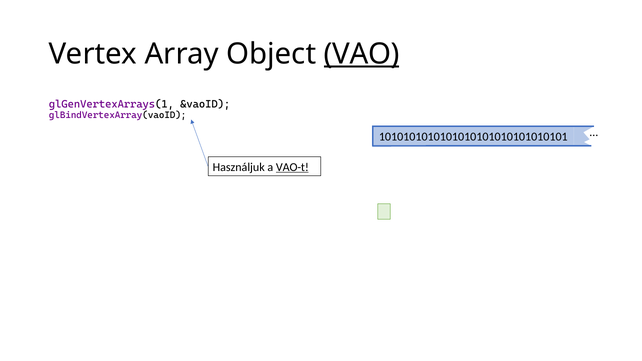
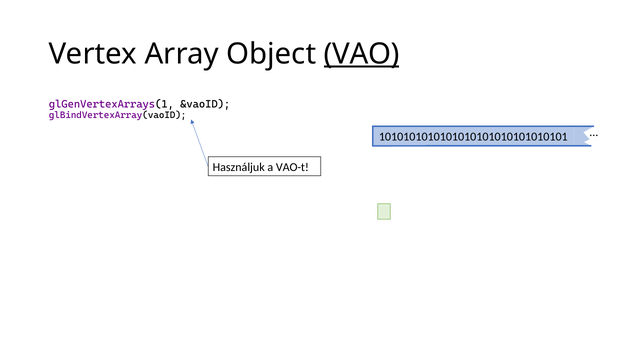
VAO-t underline: present -> none (292, 167)
